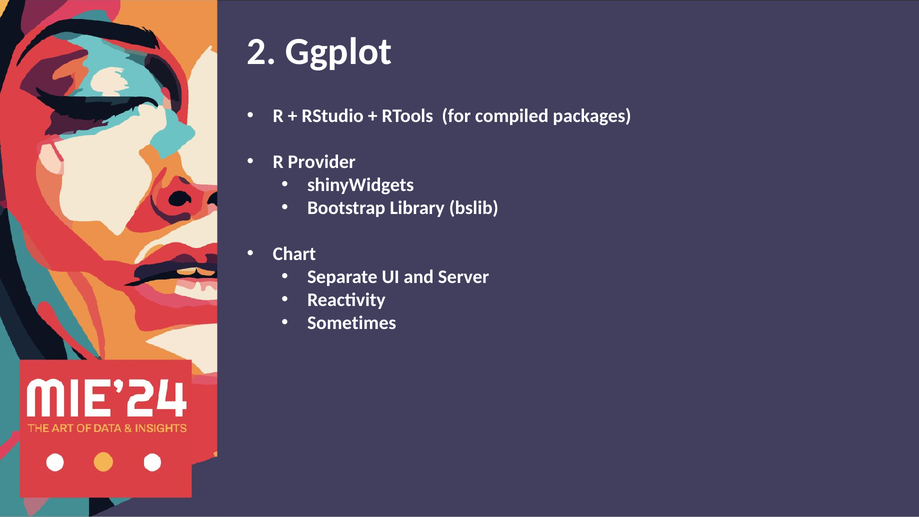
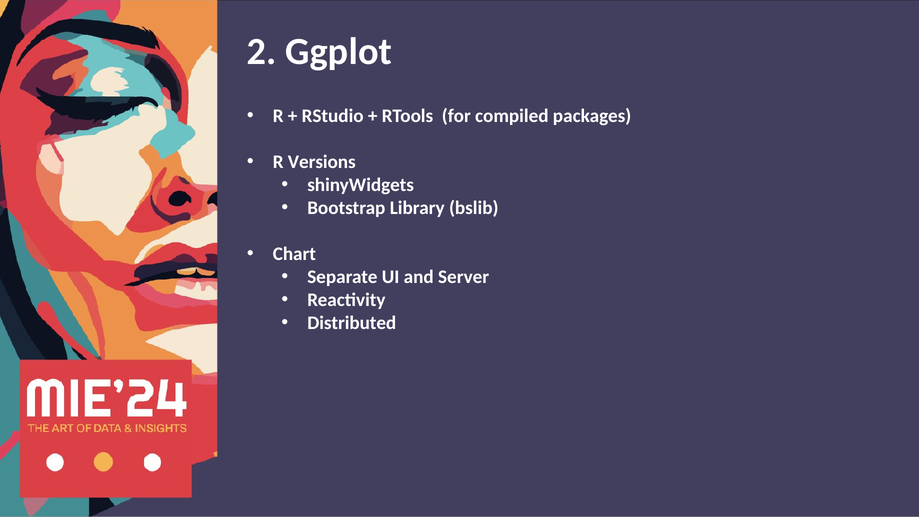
Provider: Provider -> Versions (322, 162)
Sometimes: Sometimes -> Distributed (352, 323)
